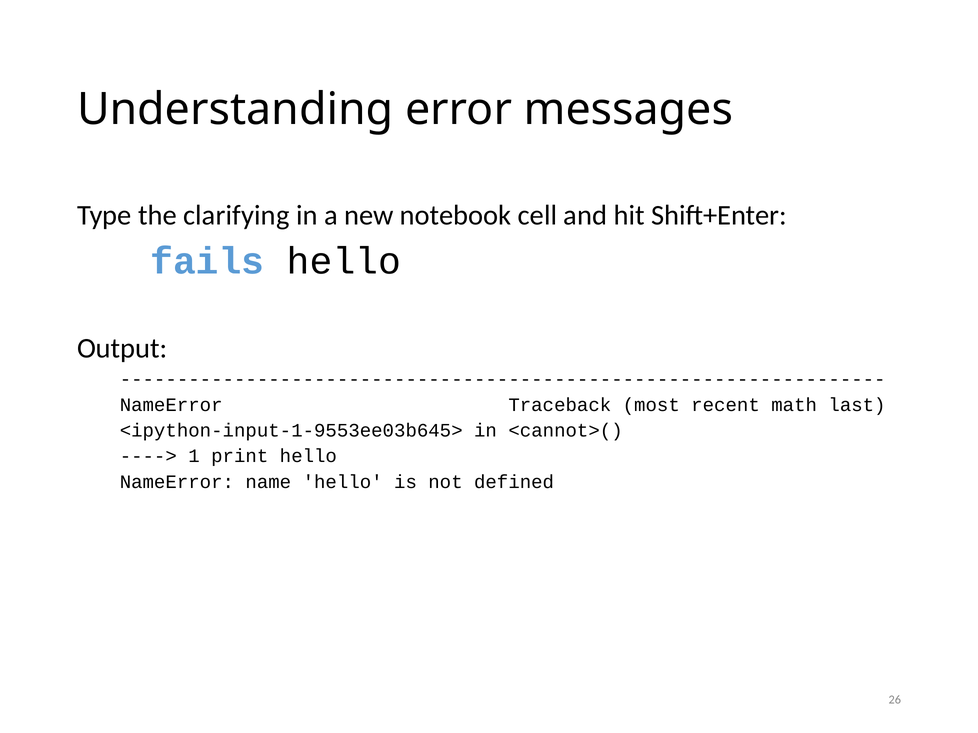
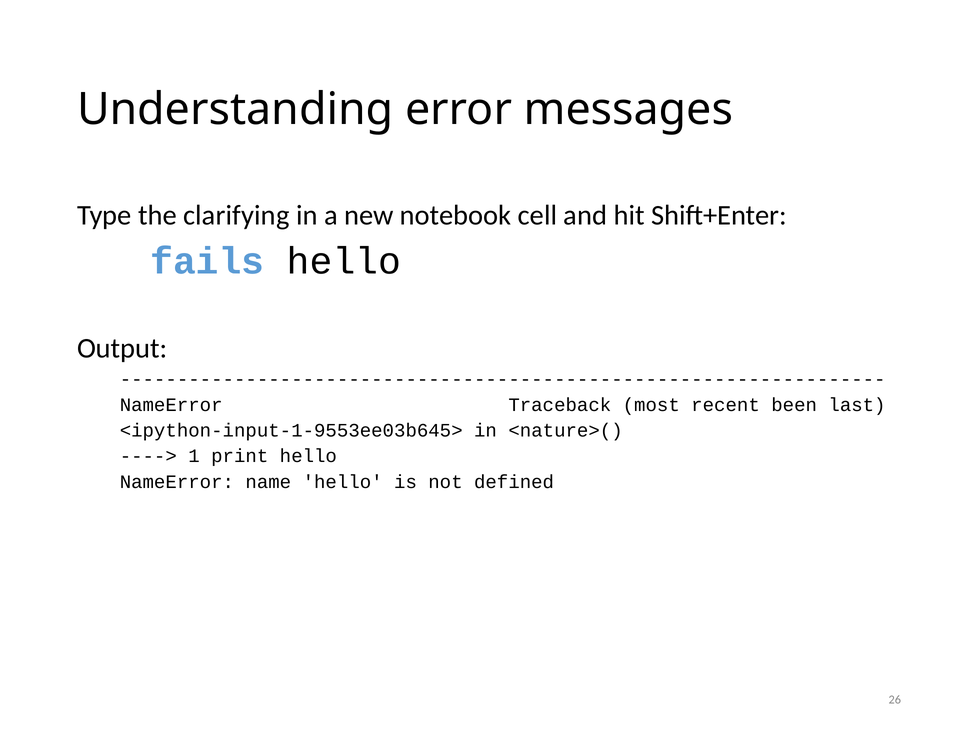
math: math -> been (794, 405)
<cannot>(: <cannot>( -> <nature>( (566, 431)
